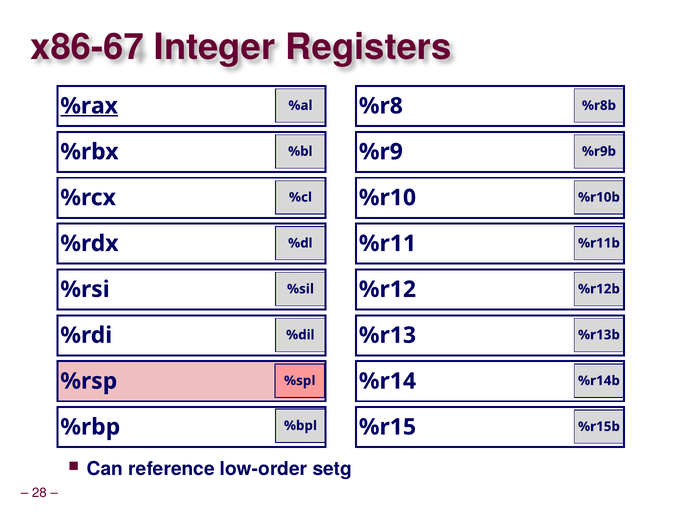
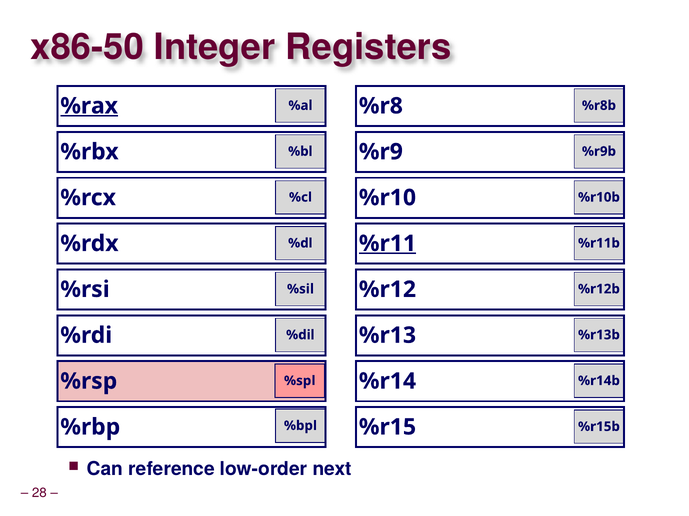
x86-67: x86-67 -> x86-50 (87, 47)
%r11 underline: none -> present (387, 244)
setg: setg -> next (332, 470)
